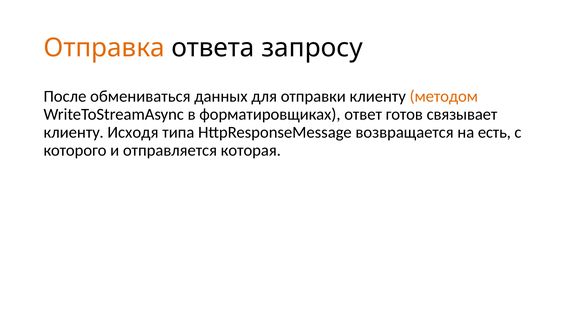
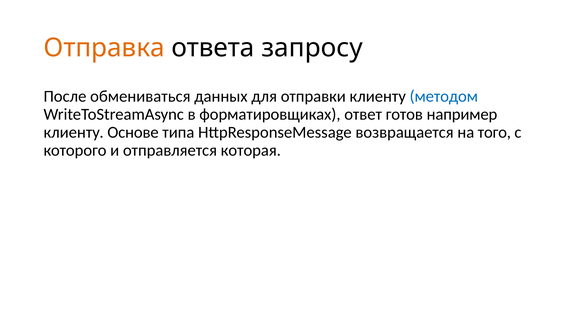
методом colour: orange -> blue (444, 97)
связывает: связывает -> например (462, 115)
Исходя: Исходя -> Основе (133, 133)
есть: есть -> того (494, 133)
